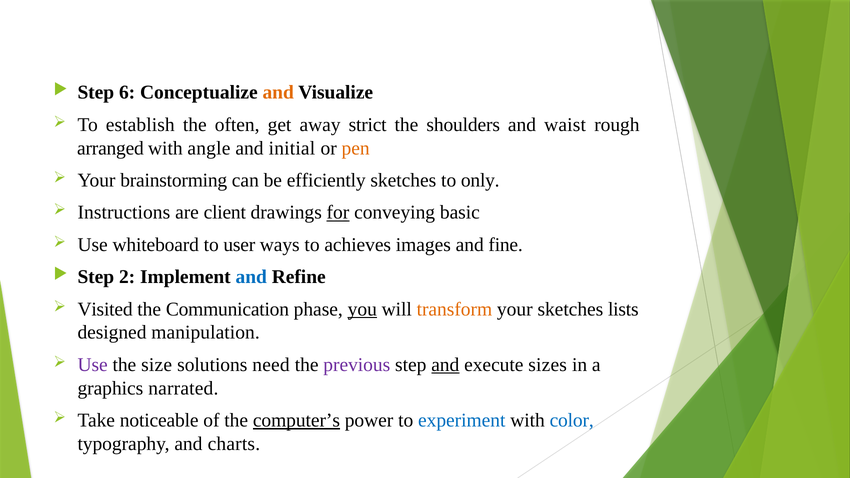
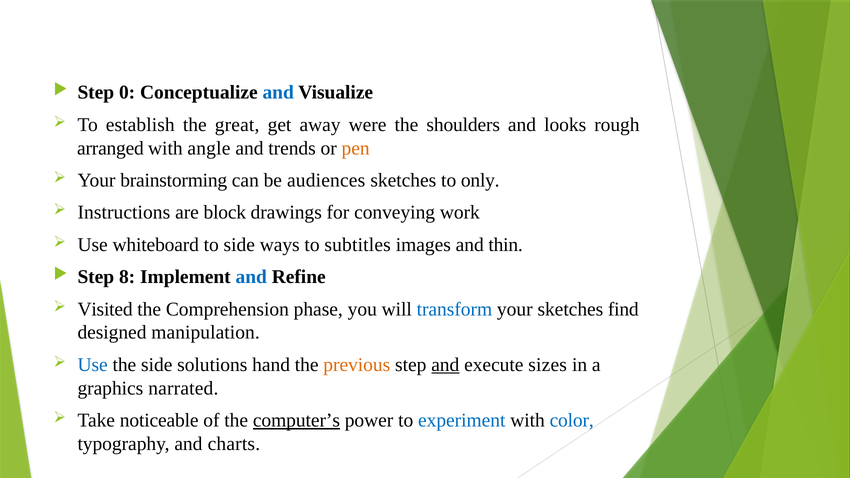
6: 6 -> 0 (127, 93)
and colour: orange -> blue (278, 93)
often: often -> great (237, 125)
strict: strict -> were (368, 125)
waist: waist -> looks (565, 125)
initial: initial -> trends (292, 148)
efficiently: efficiently -> audiences (326, 180)
client: client -> block (225, 213)
for underline: present -> none (338, 213)
basic: basic -> work (460, 213)
to user: user -> side (239, 245)
achieves: achieves -> subtitles (358, 245)
fine: fine -> thin (506, 245)
2: 2 -> 8 (127, 277)
Communication: Communication -> Comprehension (227, 309)
you underline: present -> none (362, 309)
transform colour: orange -> blue (454, 309)
lists: lists -> find (623, 309)
Use colour: purple -> blue (93, 365)
the size: size -> side (157, 365)
need: need -> hand (271, 365)
previous colour: purple -> orange (357, 365)
